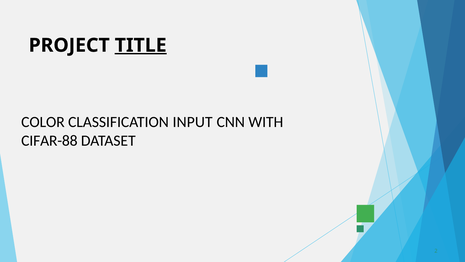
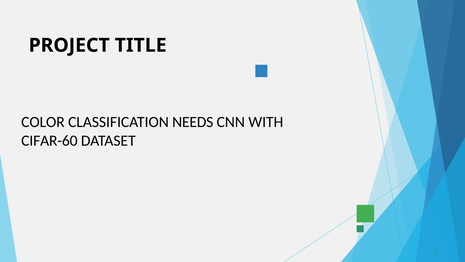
TITLE underline: present -> none (141, 45)
INPUT: INPUT -> NEEDS (193, 122)
CIFAR-88: CIFAR-88 -> CIFAR-60 (49, 140)
